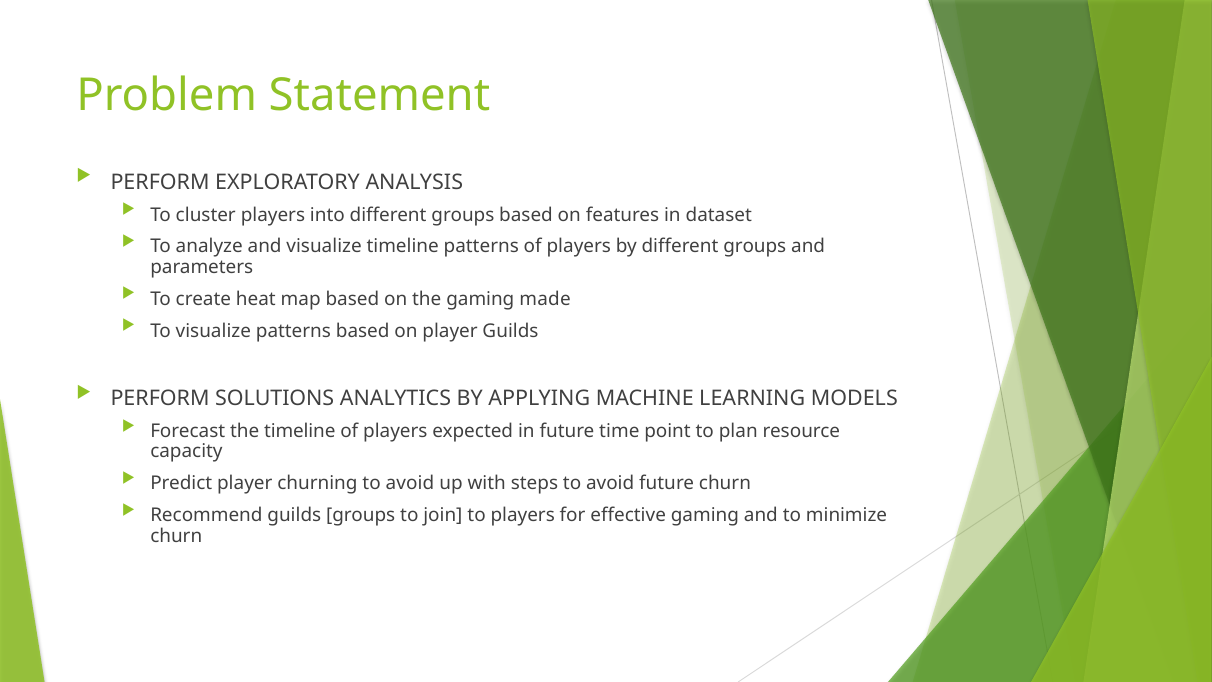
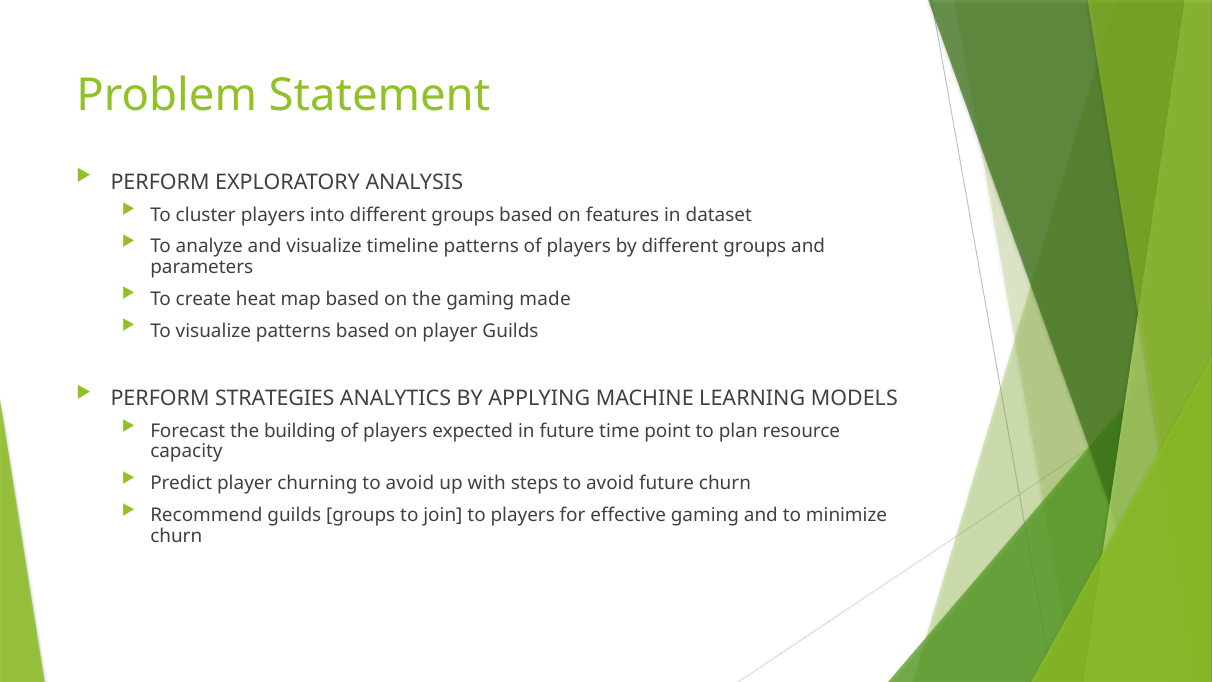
SOLUTIONS: SOLUTIONS -> STRATEGIES (275, 398)
the timeline: timeline -> building (300, 431)
